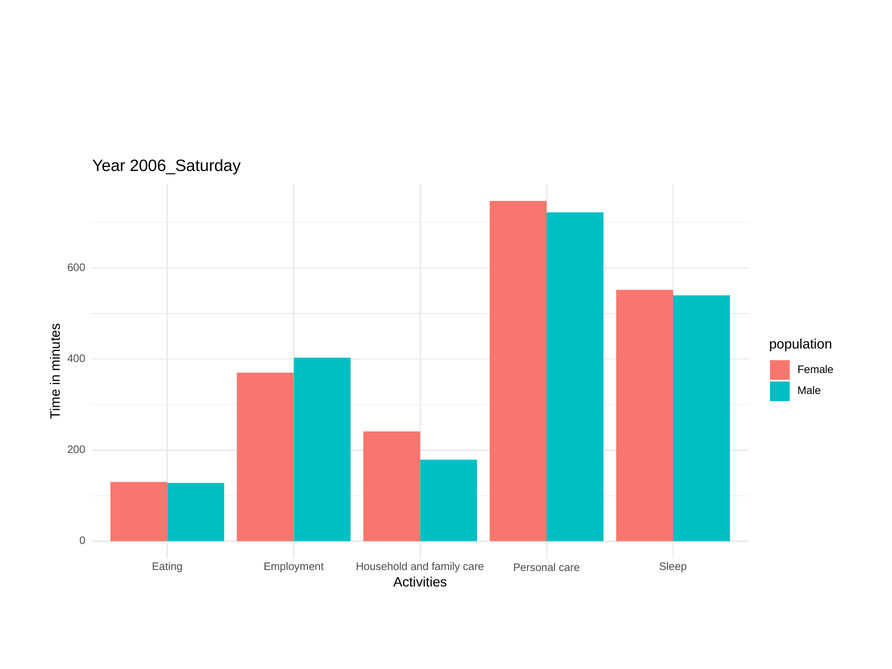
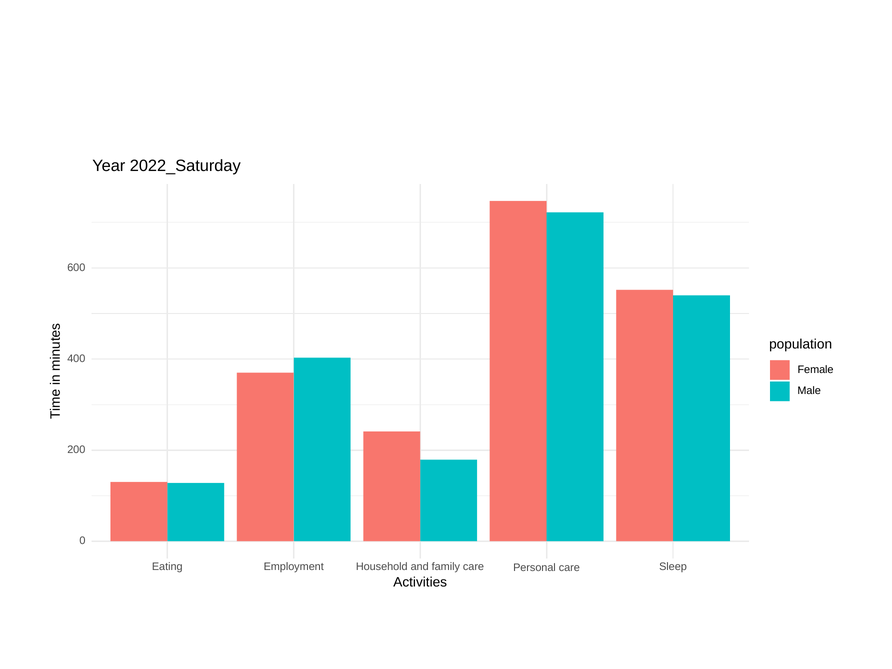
2006_Saturday: 2006_Saturday -> 2022_Saturday (185, 166)
